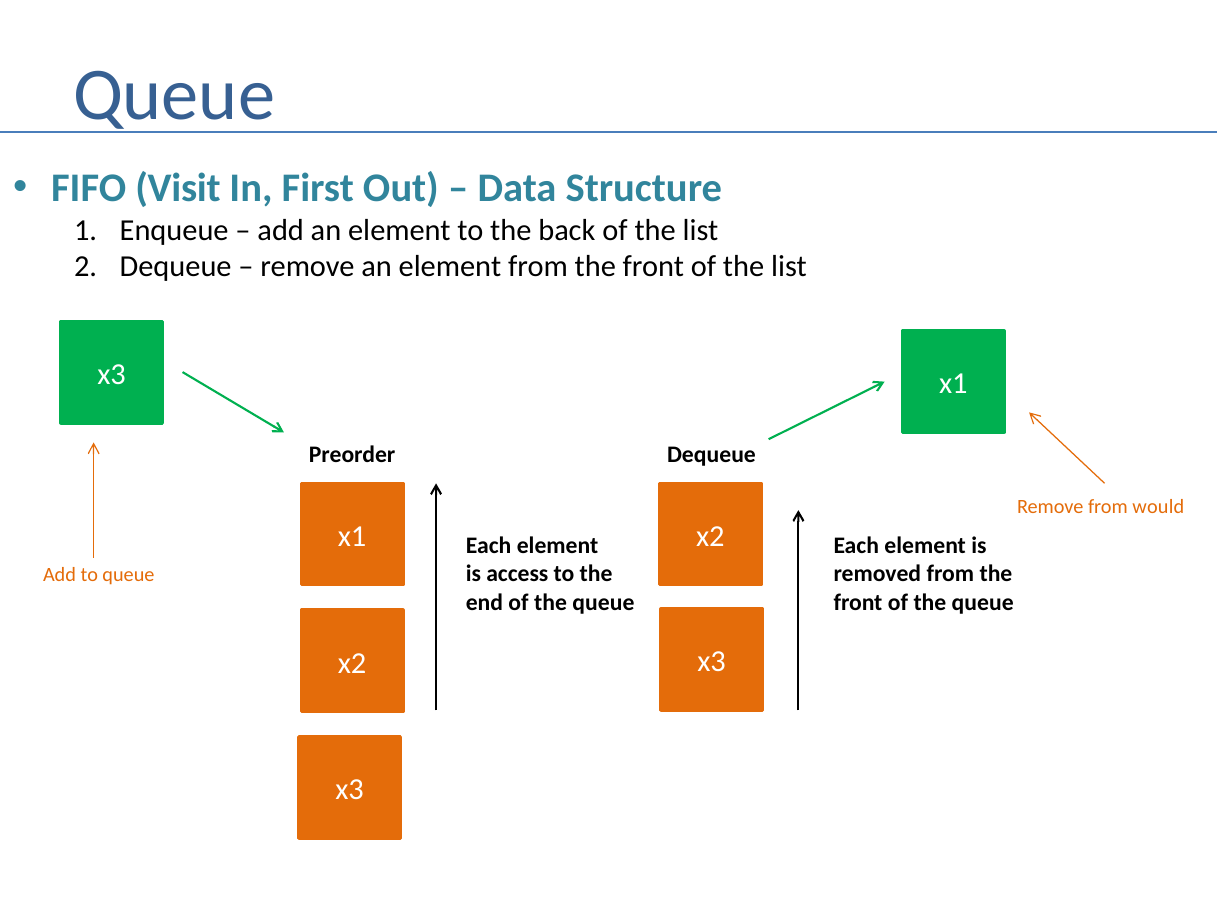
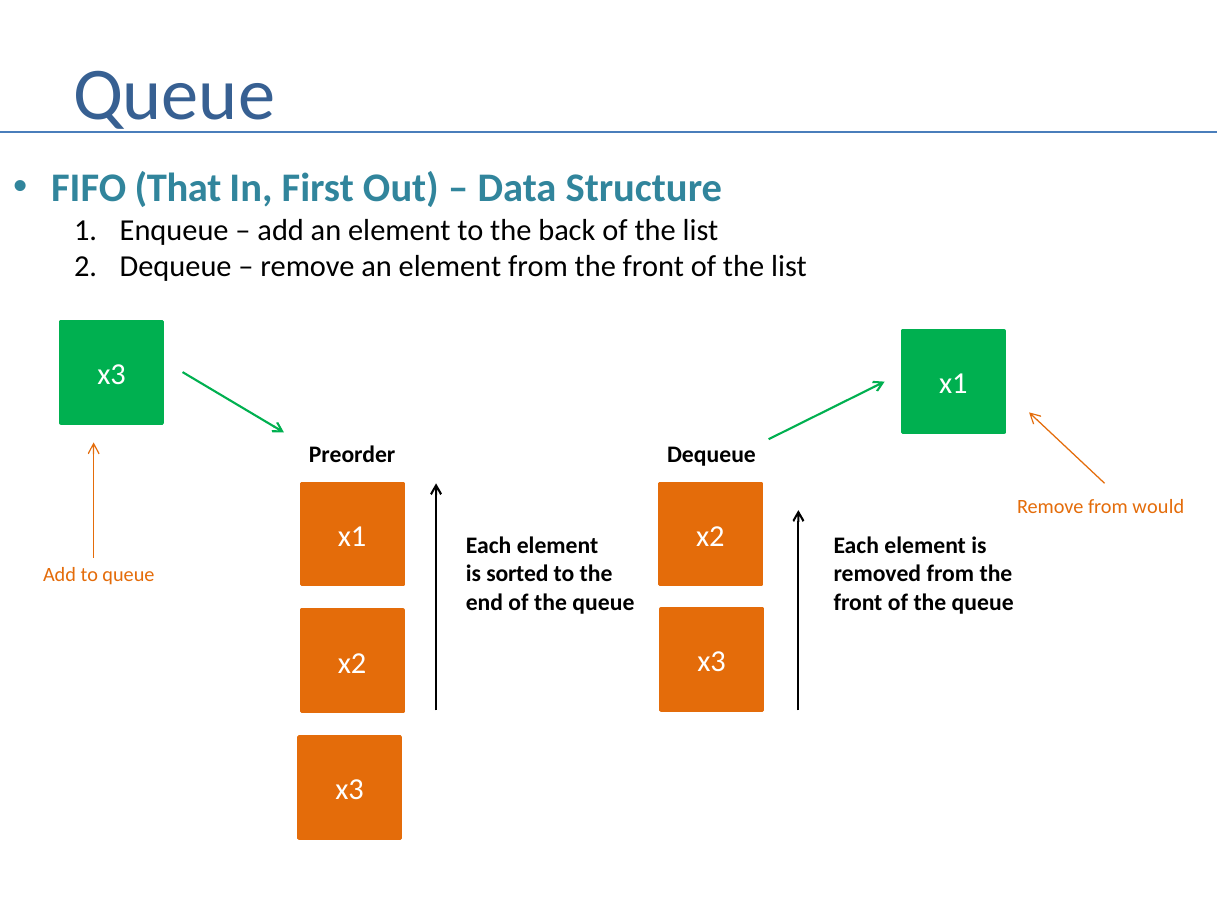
Visit: Visit -> That (178, 188)
access: access -> sorted (517, 574)
